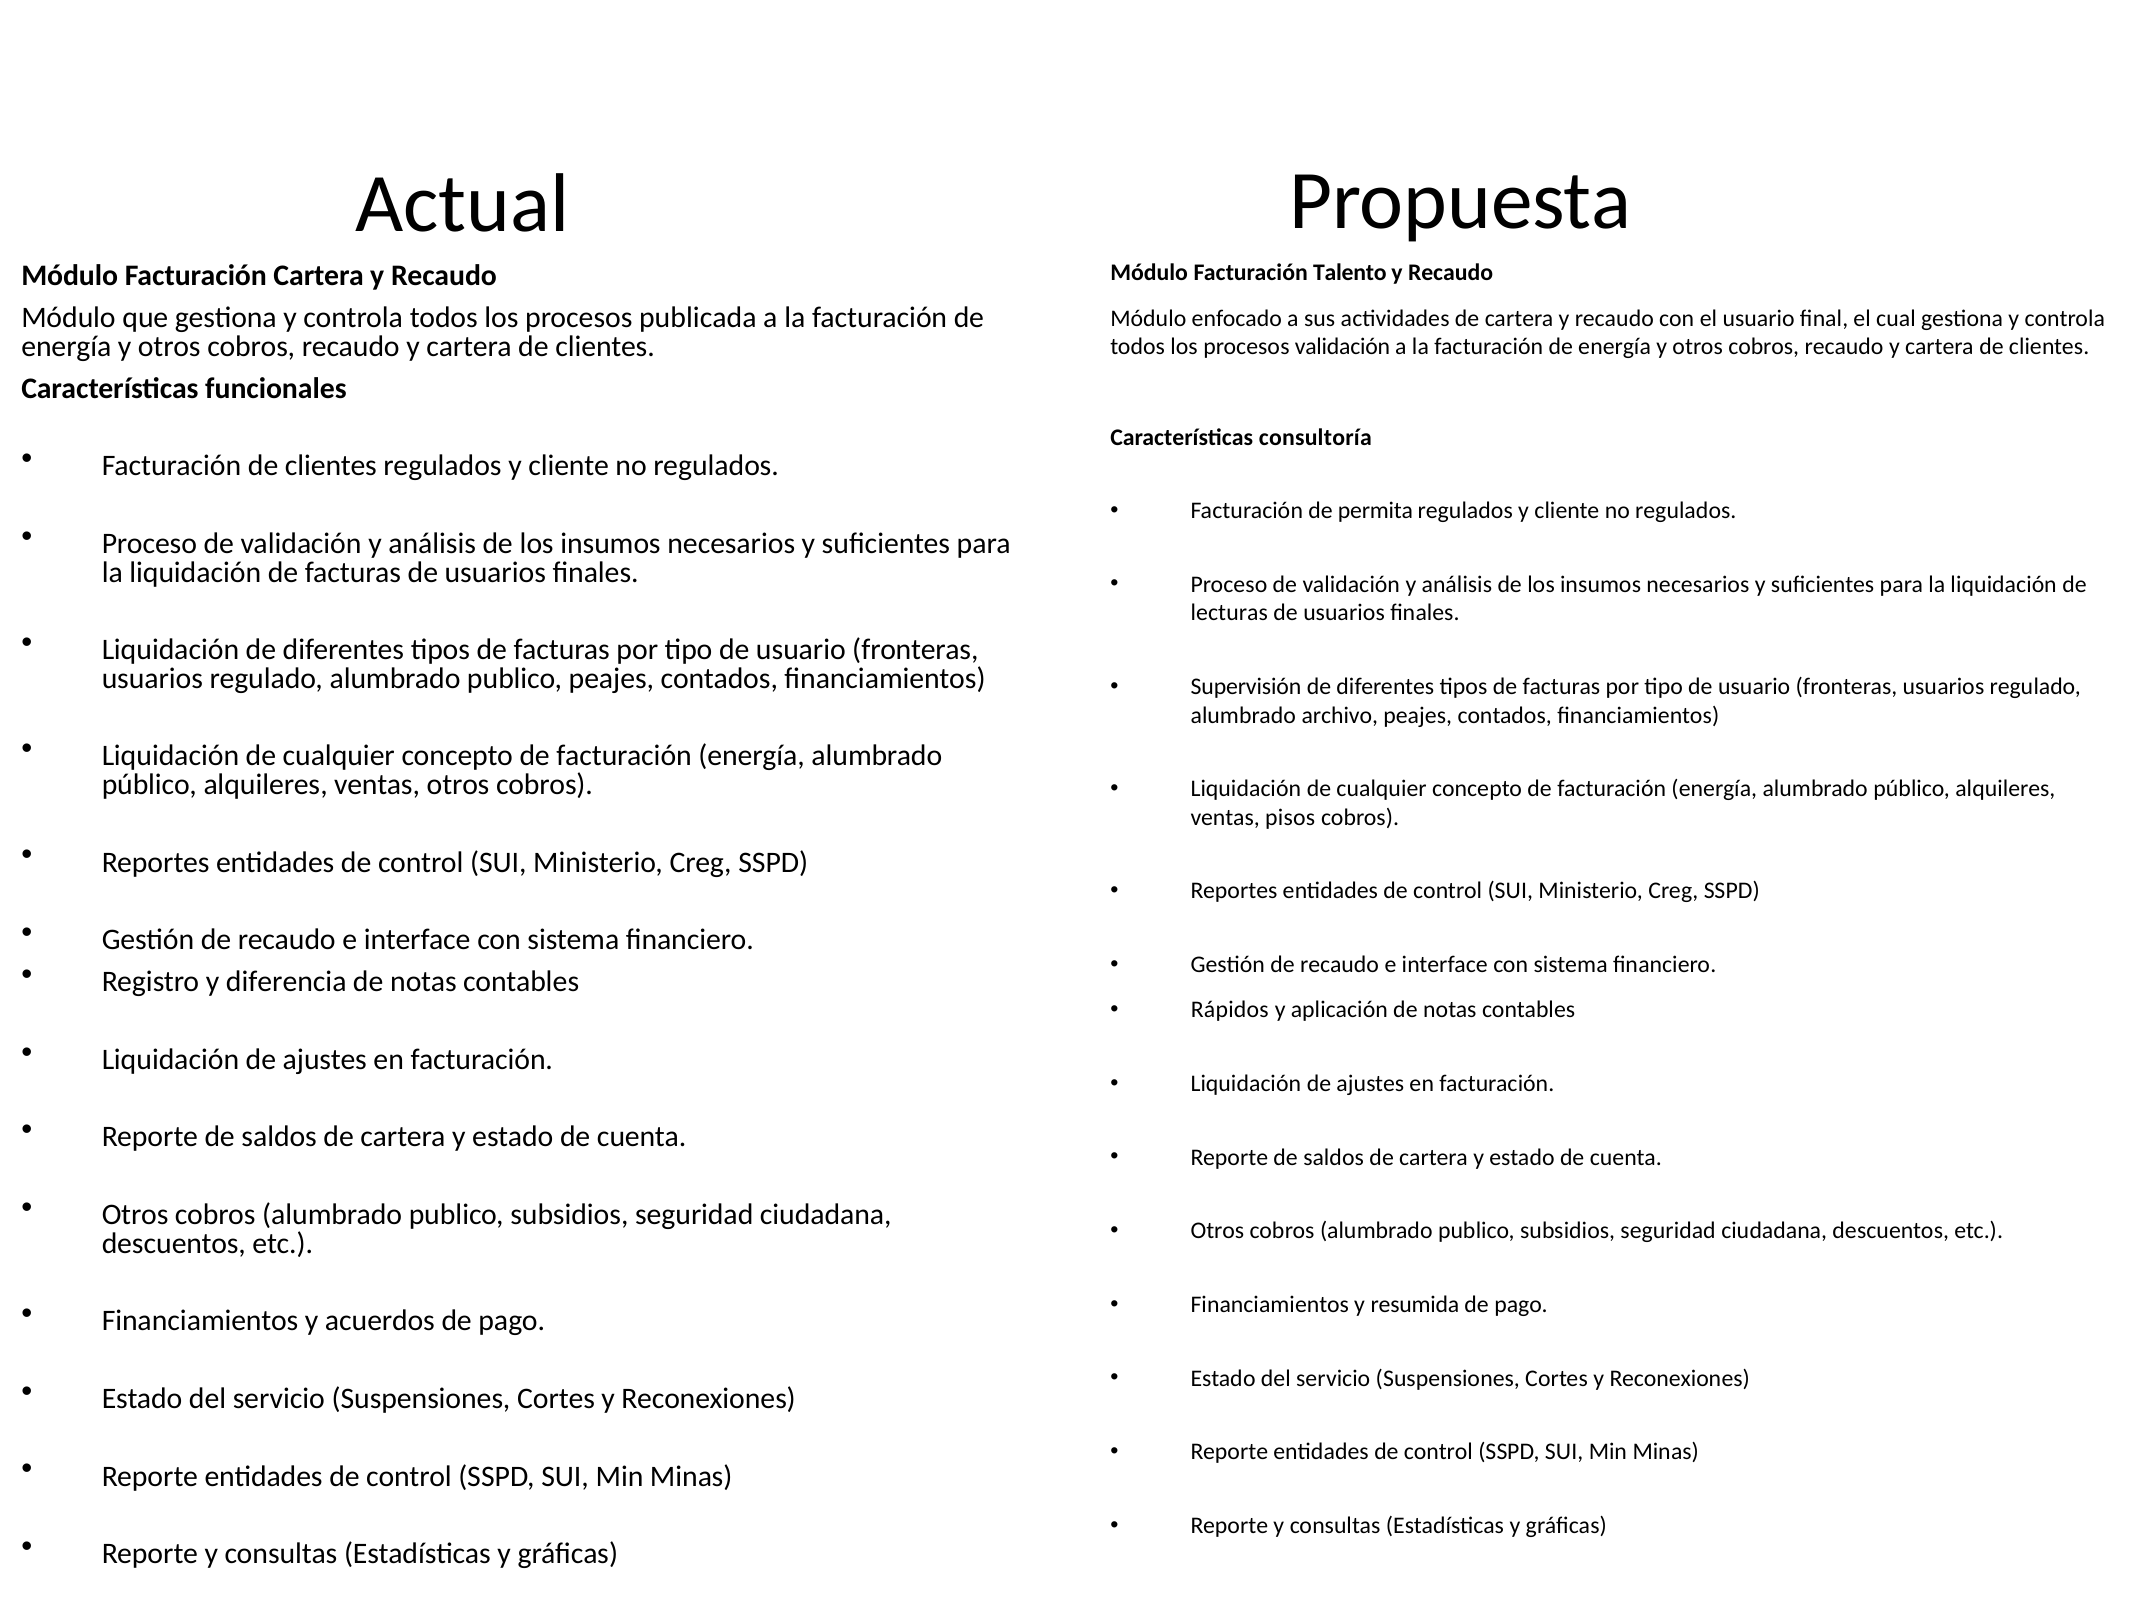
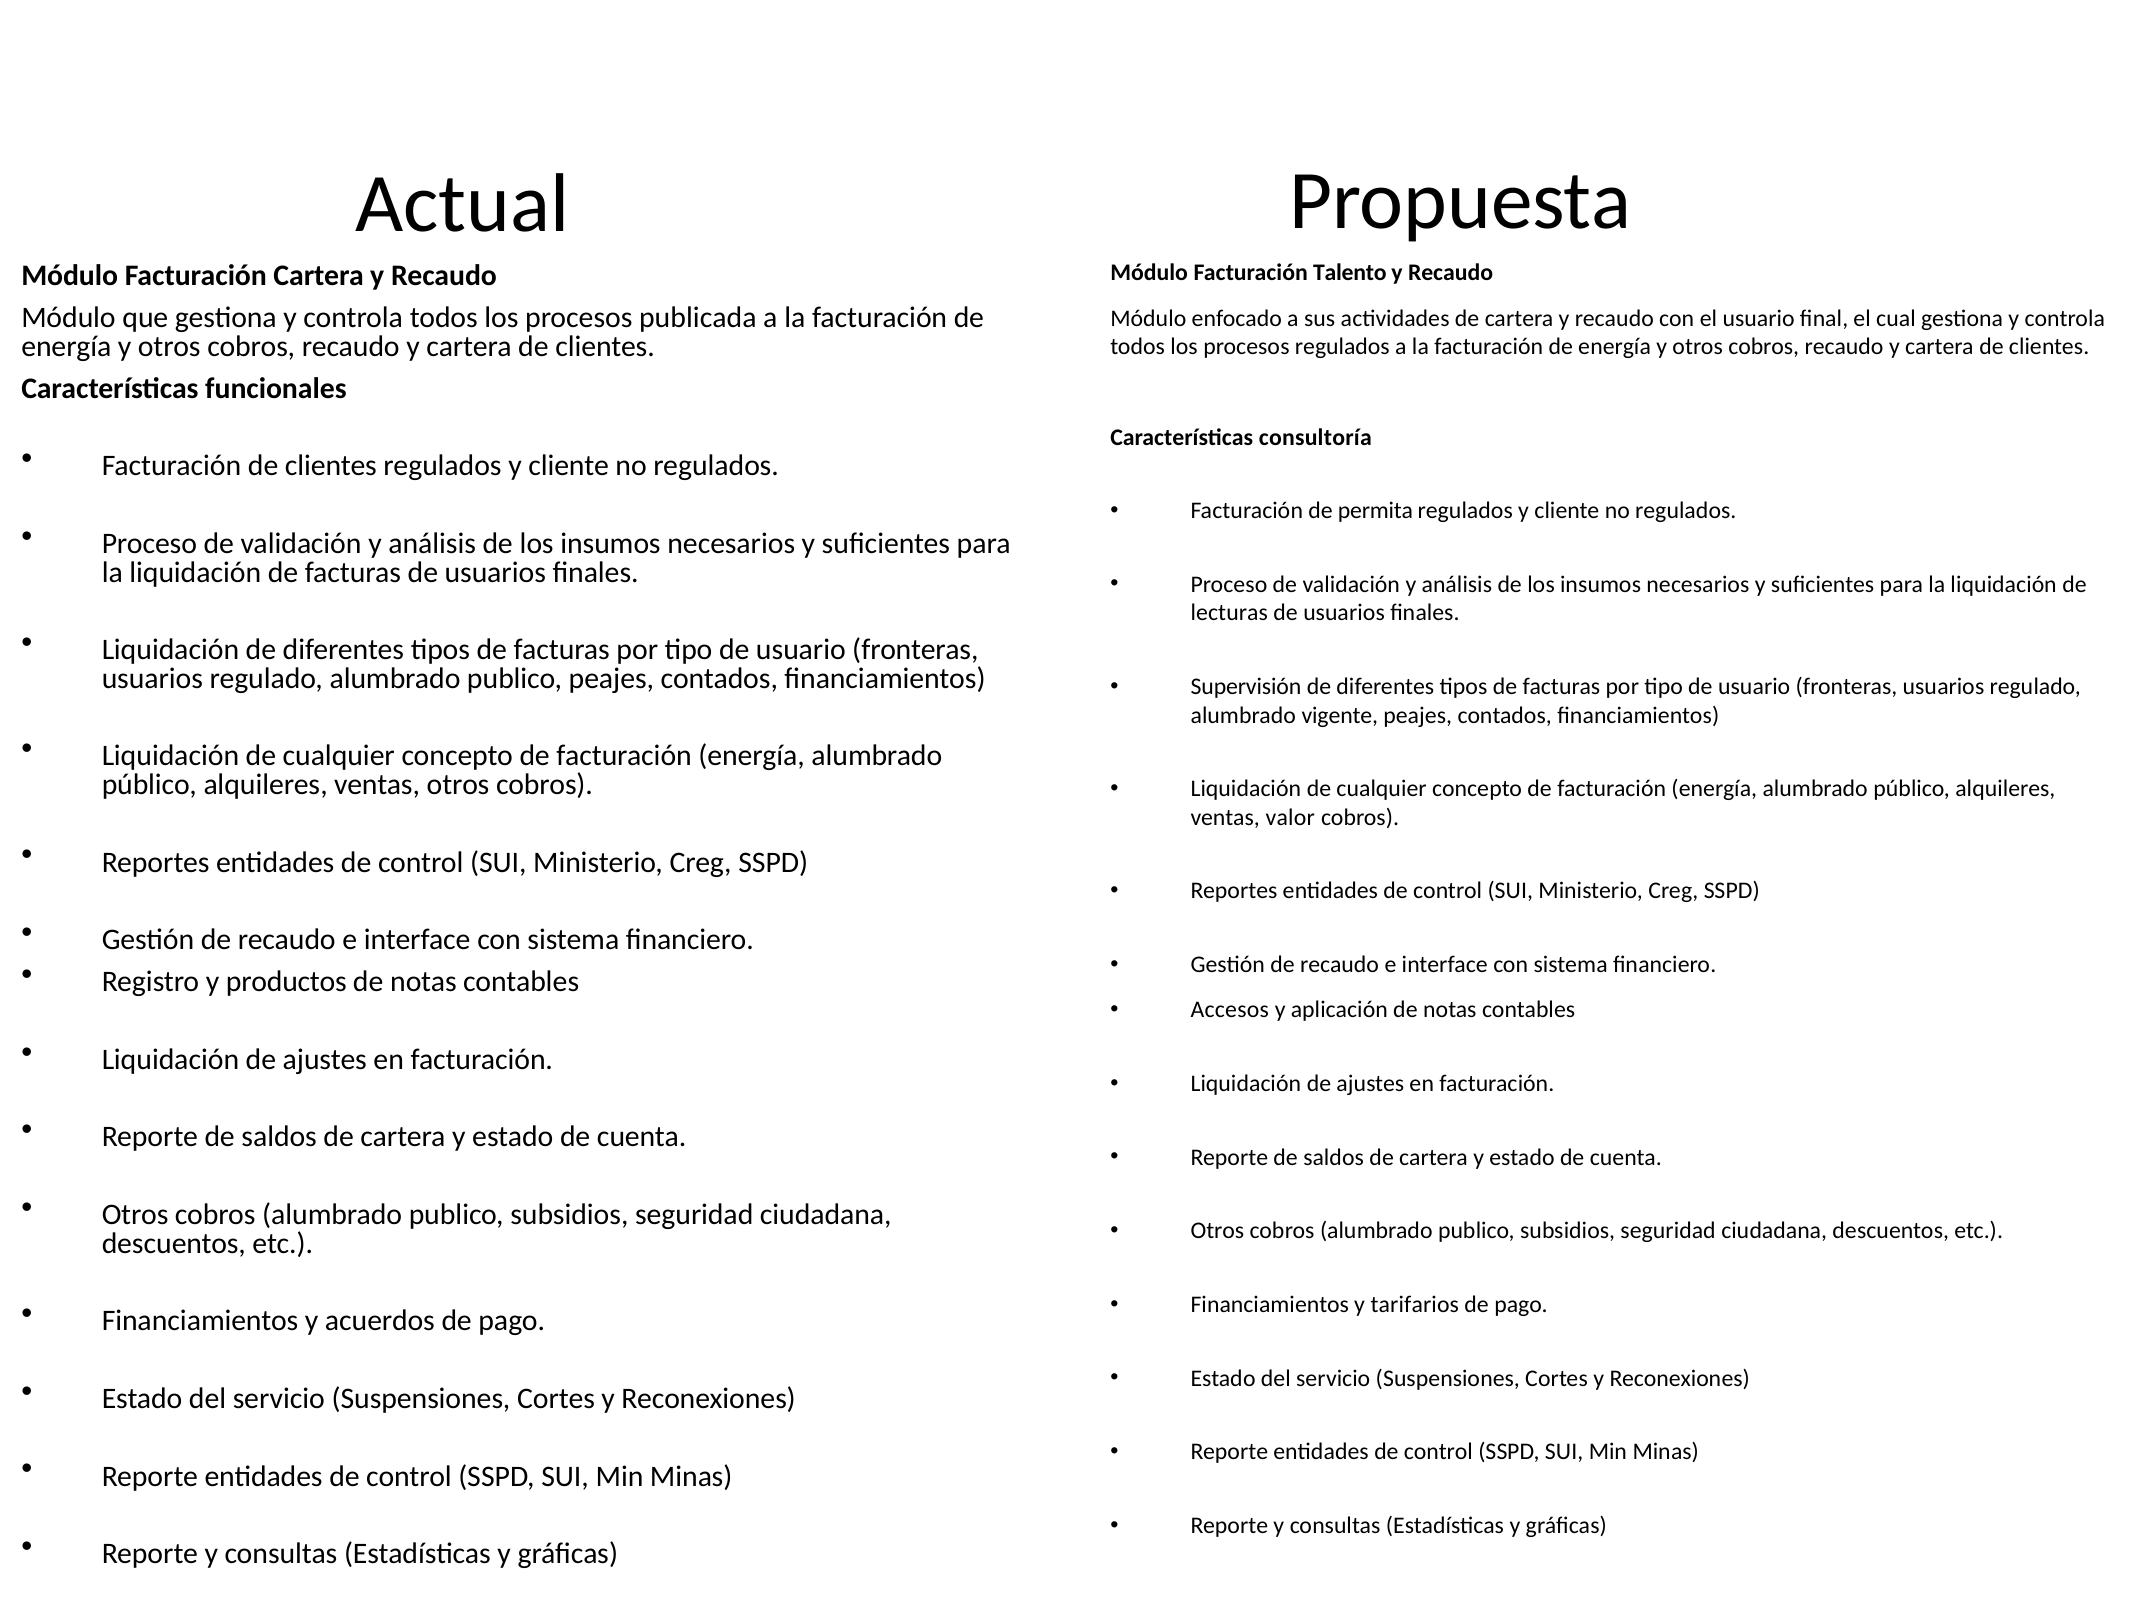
procesos validación: validación -> regulados (1342, 347)
archivo: archivo -> vigente (1340, 715)
pisos: pisos -> valor (1290, 818)
diferencia: diferencia -> productos (286, 982)
Rápidos: Rápidos -> Accesos (1230, 1010)
resumida: resumida -> tarifarios (1415, 1305)
